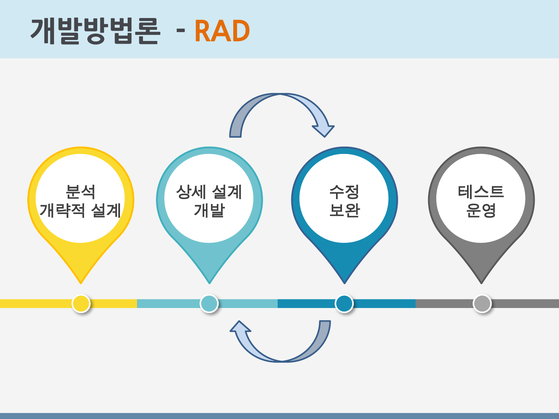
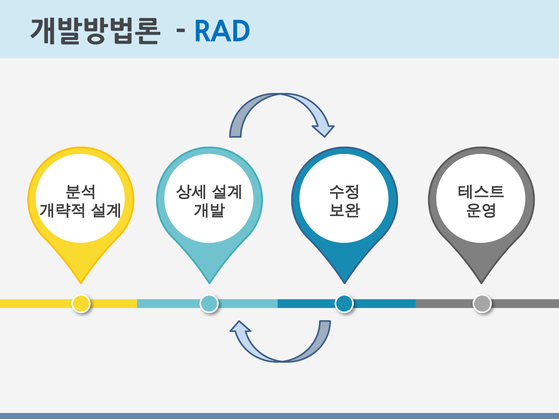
RAD colour: orange -> blue (223, 32)
